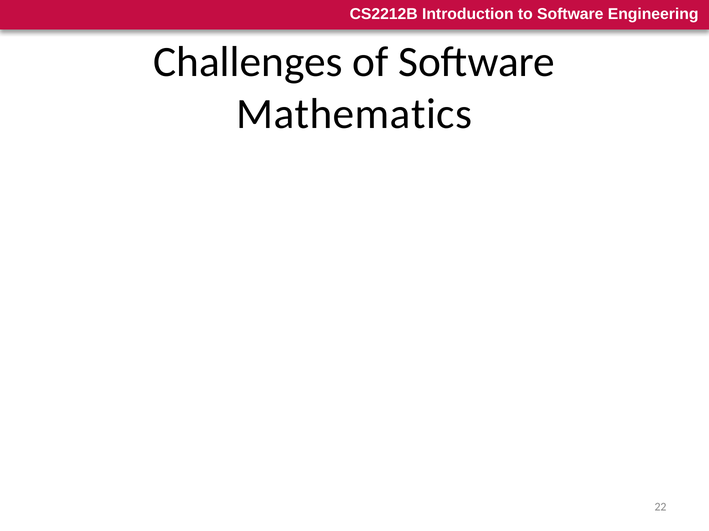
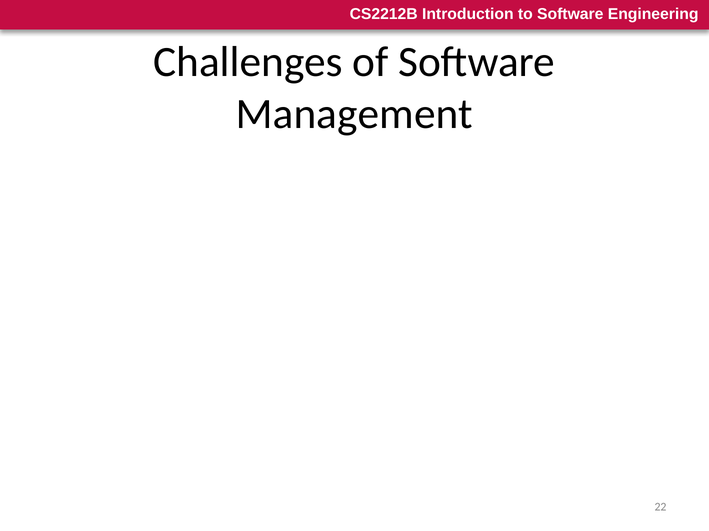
Mathematics: Mathematics -> Management (354, 114)
